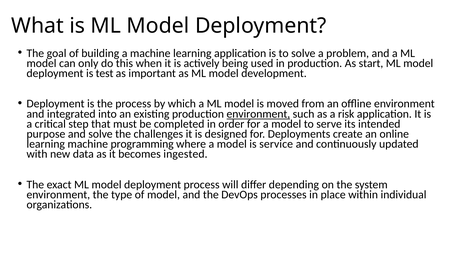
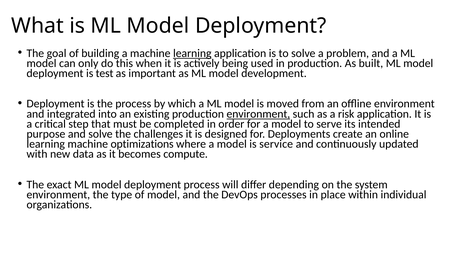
learning underline: none -> present (192, 53)
start: start -> built (371, 63)
programming: programming -> optimizations (142, 144)
ingested: ingested -> compute (186, 154)
